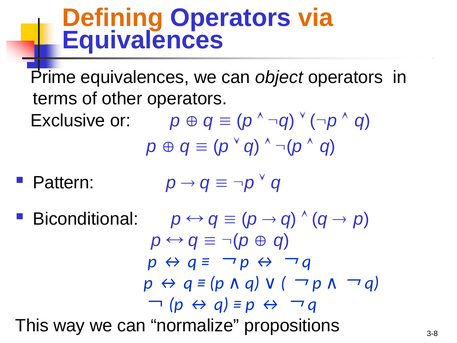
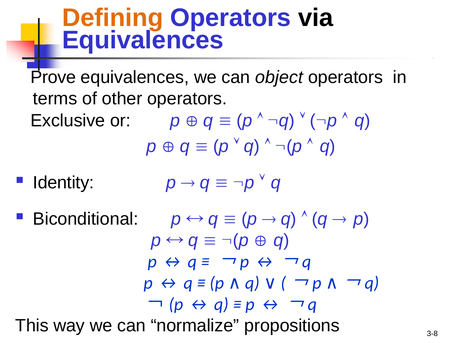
via colour: orange -> black (316, 18)
Prime: Prime -> Prove (53, 77)
Pattern: Pattern -> Identity (64, 182)
